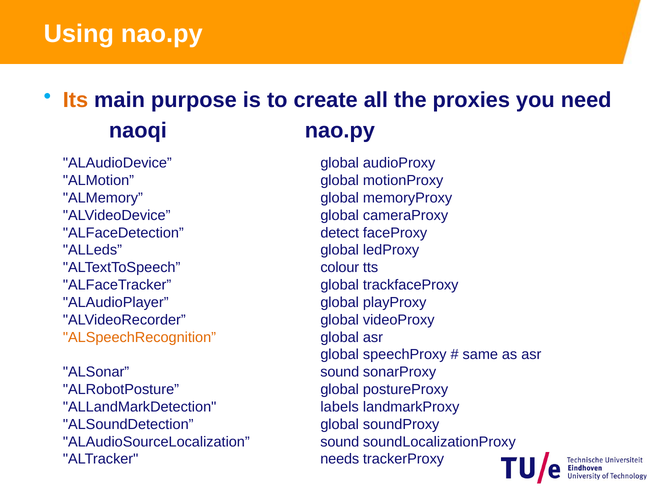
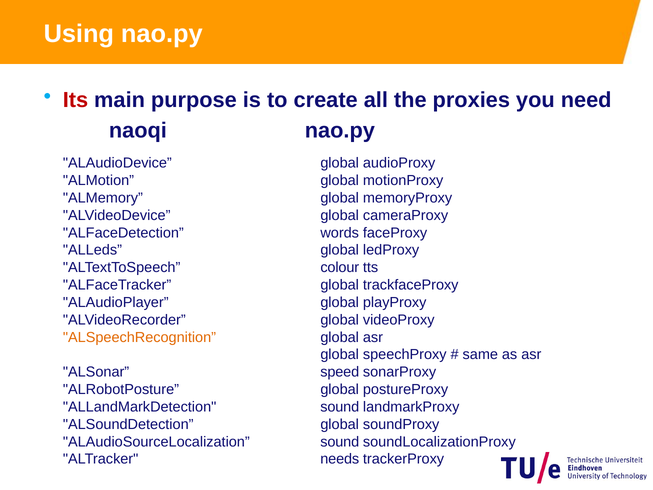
Its colour: orange -> red (75, 100)
detect: detect -> words (340, 233)
sound: sound -> speed (340, 372)
labels: labels -> sound (340, 407)
